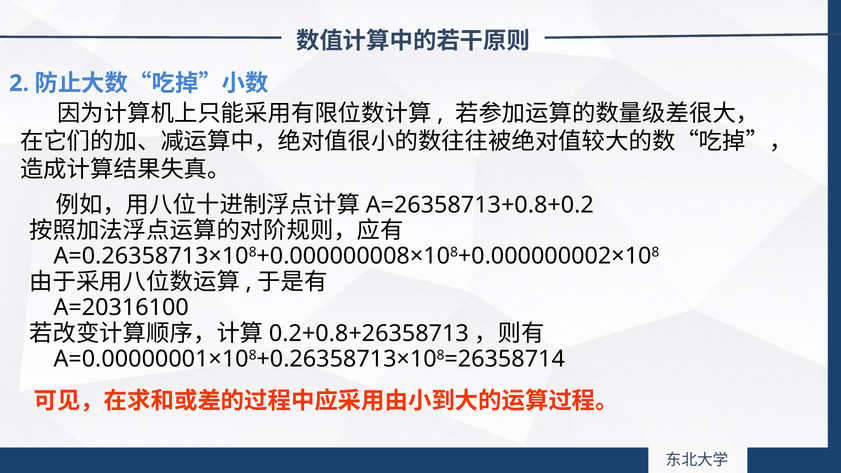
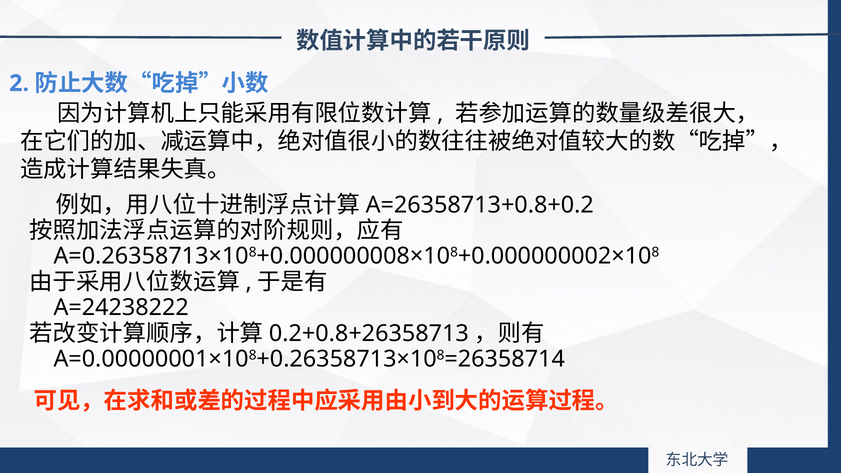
A=20316100: A=20316100 -> A=24238222 (121, 308)
